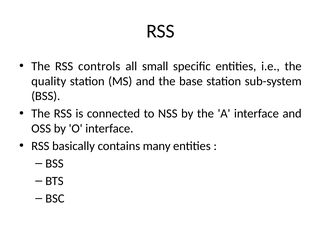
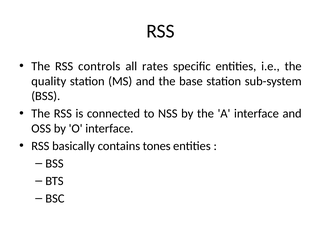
small: small -> rates (155, 66)
many: many -> tones (157, 146)
